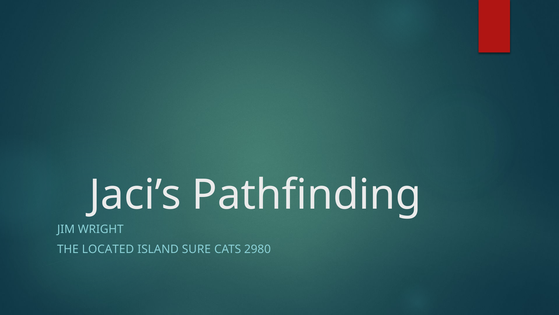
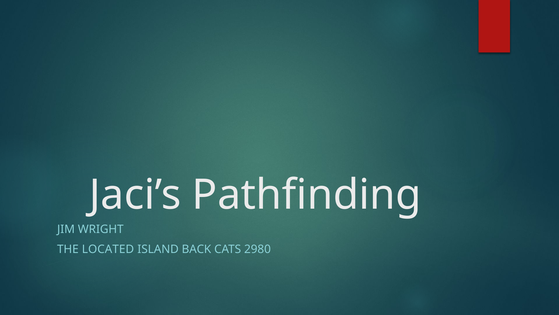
SURE: SURE -> BACK (196, 249)
